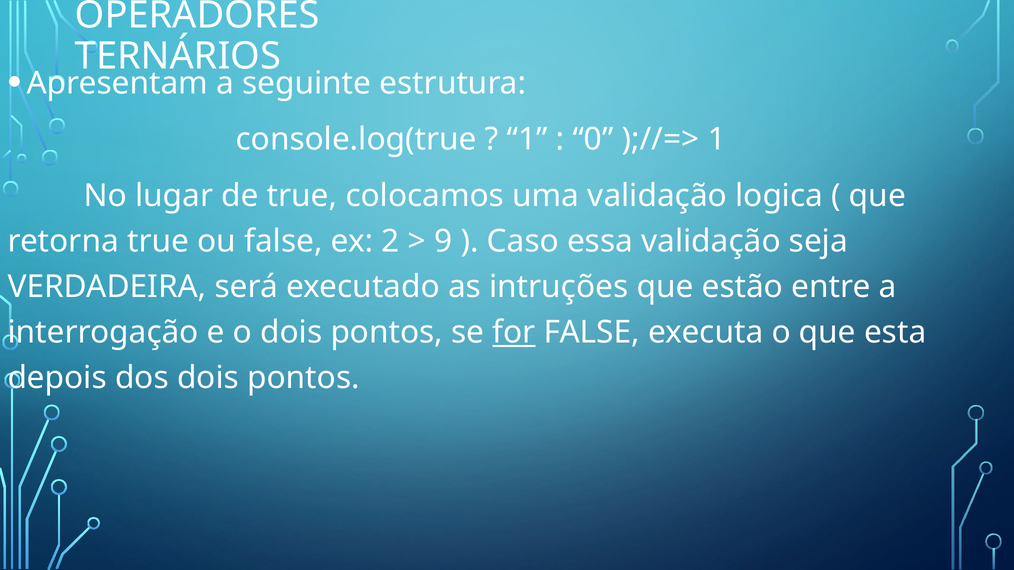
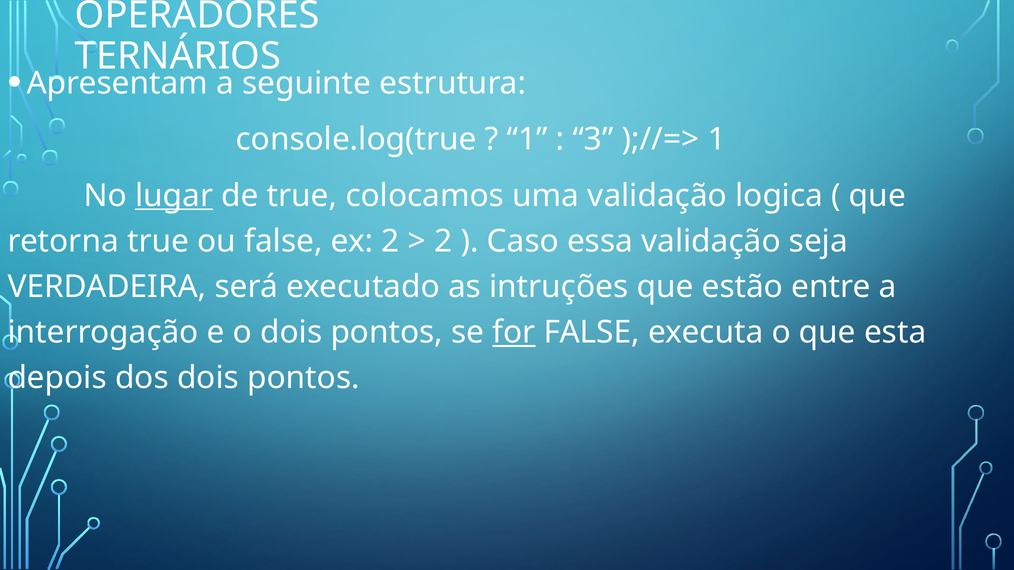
0: 0 -> 3 (593, 140)
lugar underline: none -> present (174, 196)
9: 9 -> 2 (443, 241)
